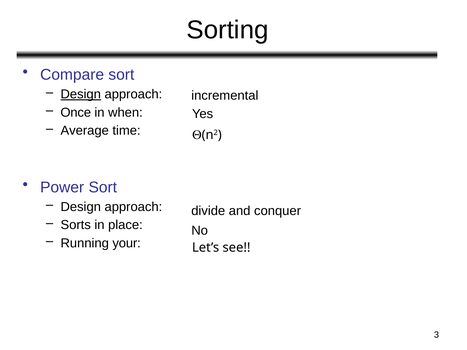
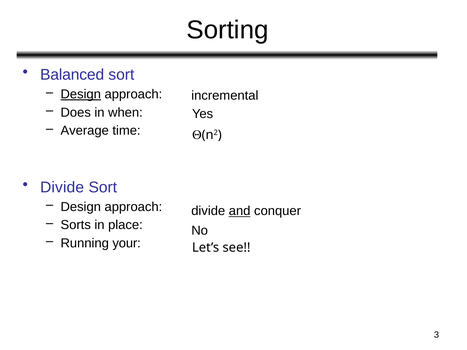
Compare: Compare -> Balanced (72, 75)
Once: Once -> Does (76, 112)
Power: Power -> Divide (62, 187)
and underline: none -> present (240, 211)
